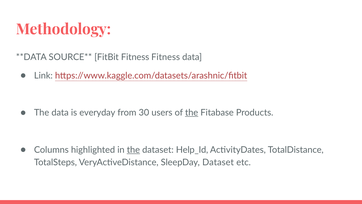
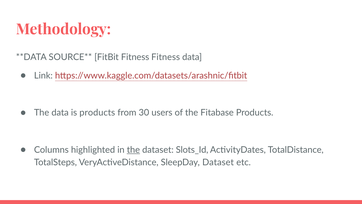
is everyday: everyday -> products (97, 112)
the underline: present -> none (192, 112)
Help_Id: Help_Id -> Slots_Id (192, 149)
